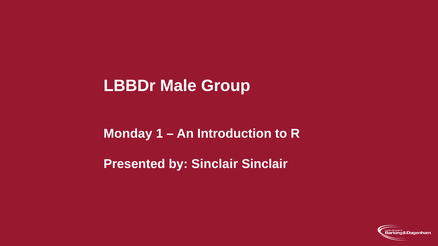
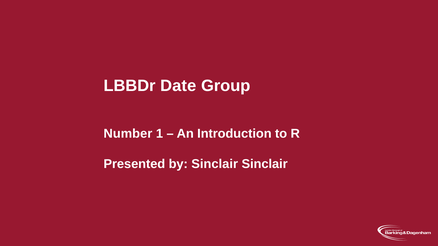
Male: Male -> Date (178, 86)
Monday: Monday -> Number (128, 134)
